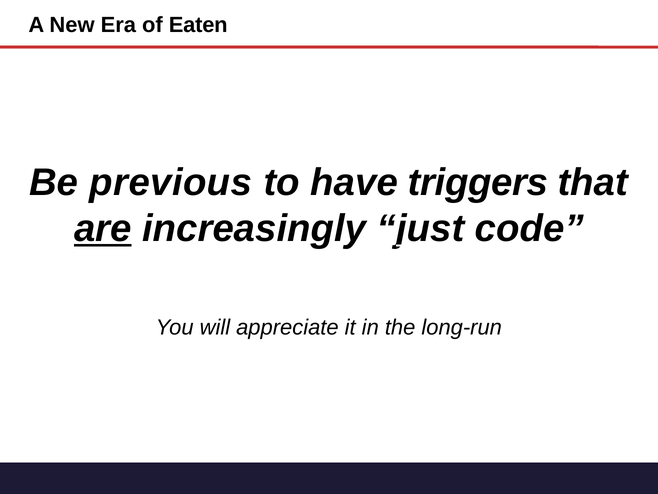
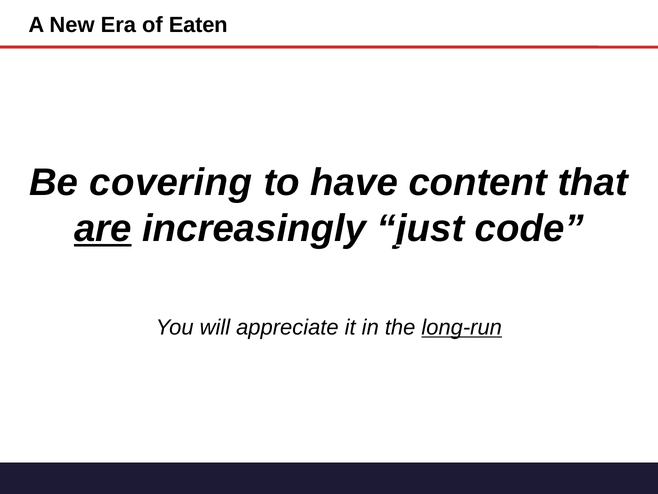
previous: previous -> covering (171, 183)
triggers: triggers -> content (478, 183)
long-run underline: none -> present (462, 327)
